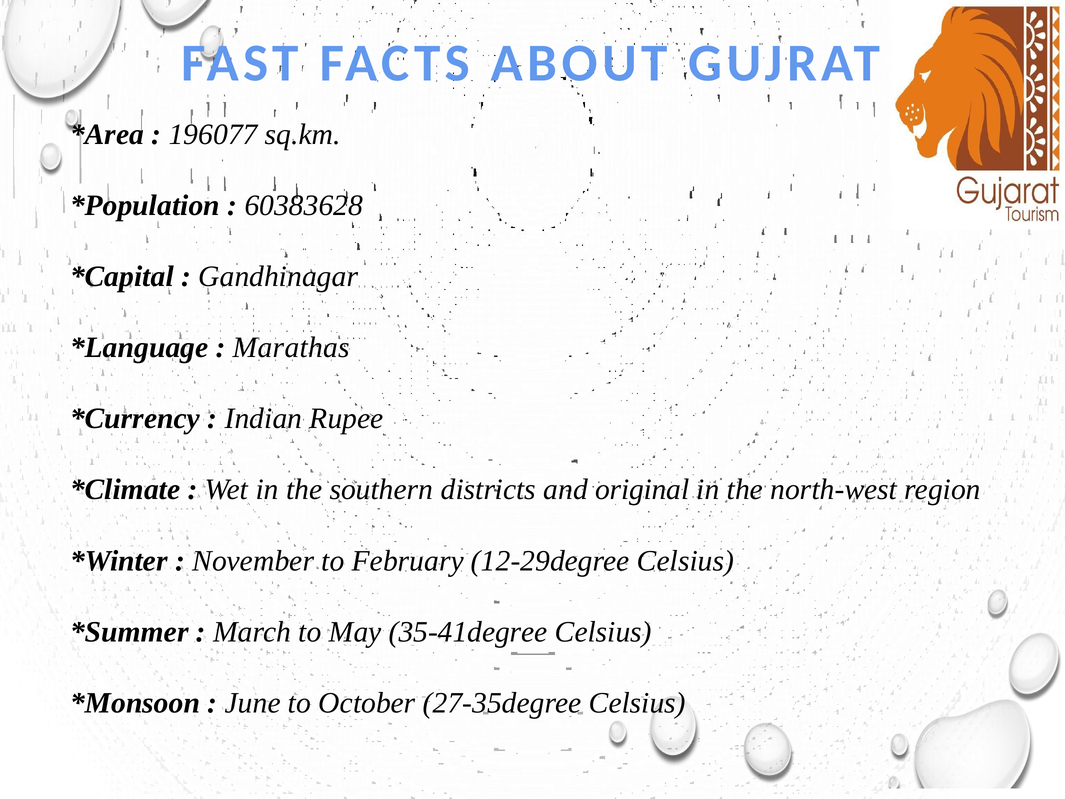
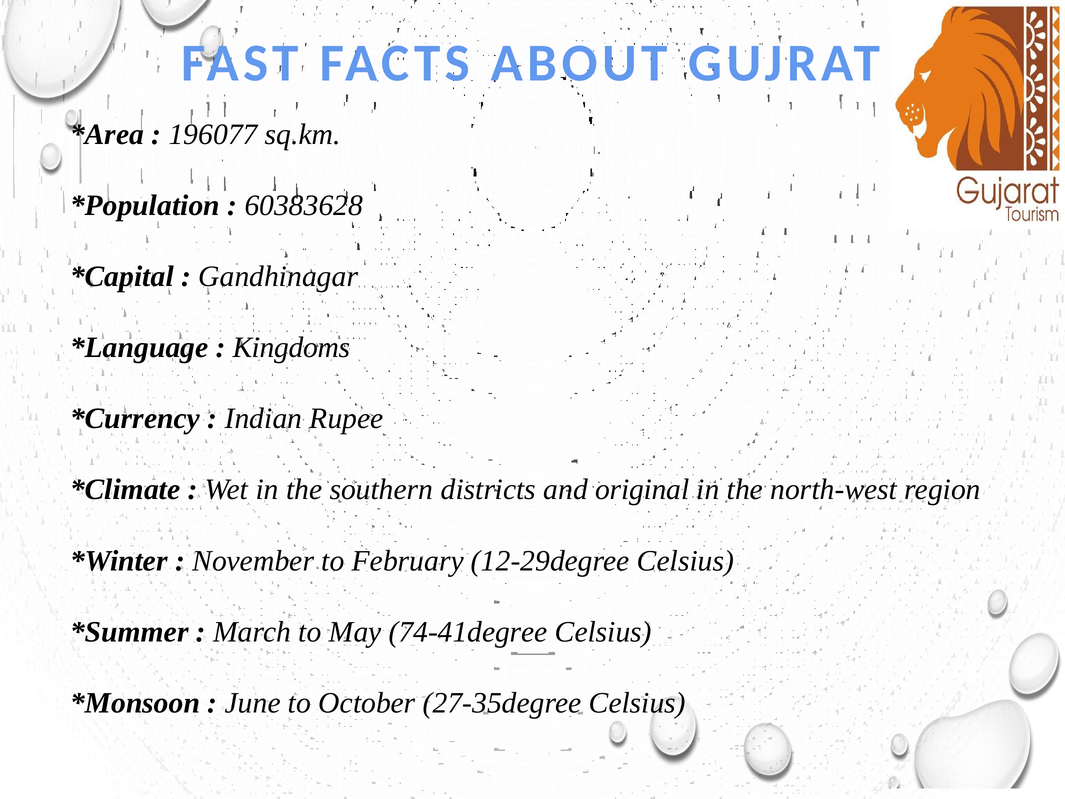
Marathas: Marathas -> Kingdoms (292, 348)
35-41degree: 35-41degree -> 74-41degree (468, 632)
